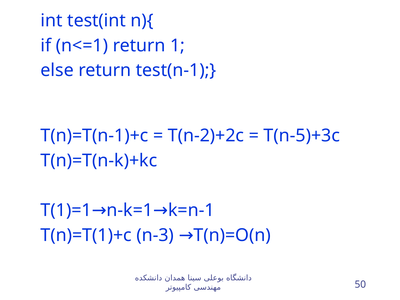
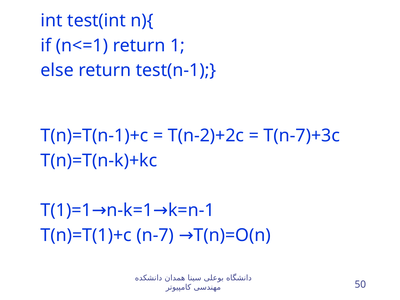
T(n-5)+3c: T(n-5)+3c -> T(n-7)+3c (302, 136)
n-3: n-3 -> n-7 (155, 235)
